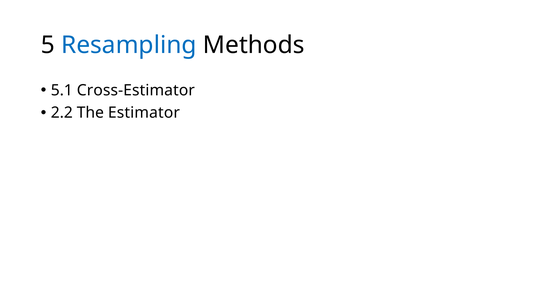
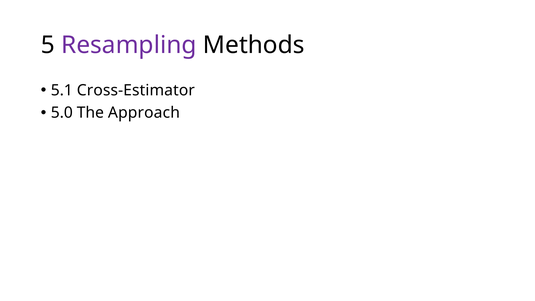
Resampling colour: blue -> purple (129, 45)
2.2: 2.2 -> 5.0 (62, 113)
Estimator: Estimator -> Approach (144, 113)
